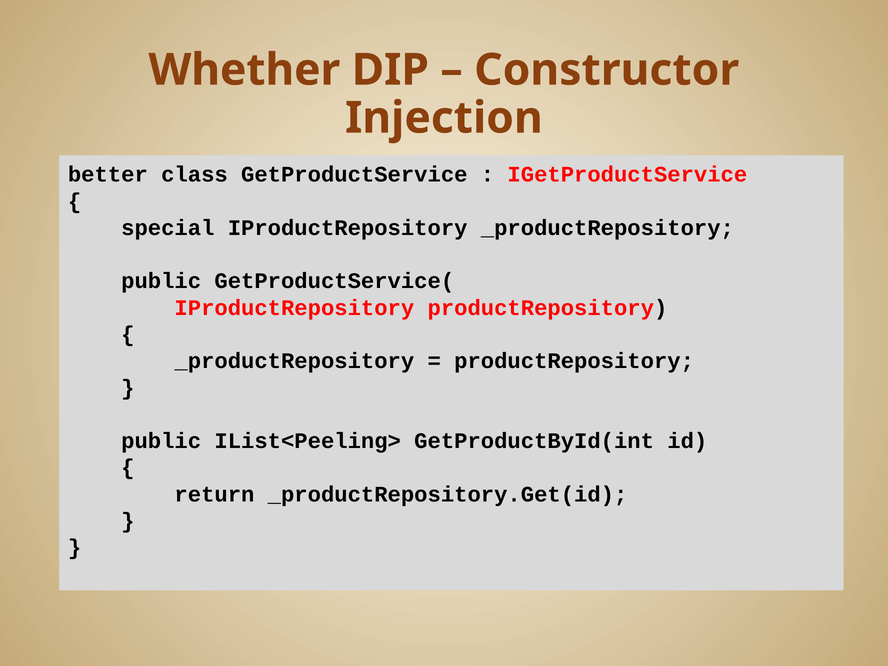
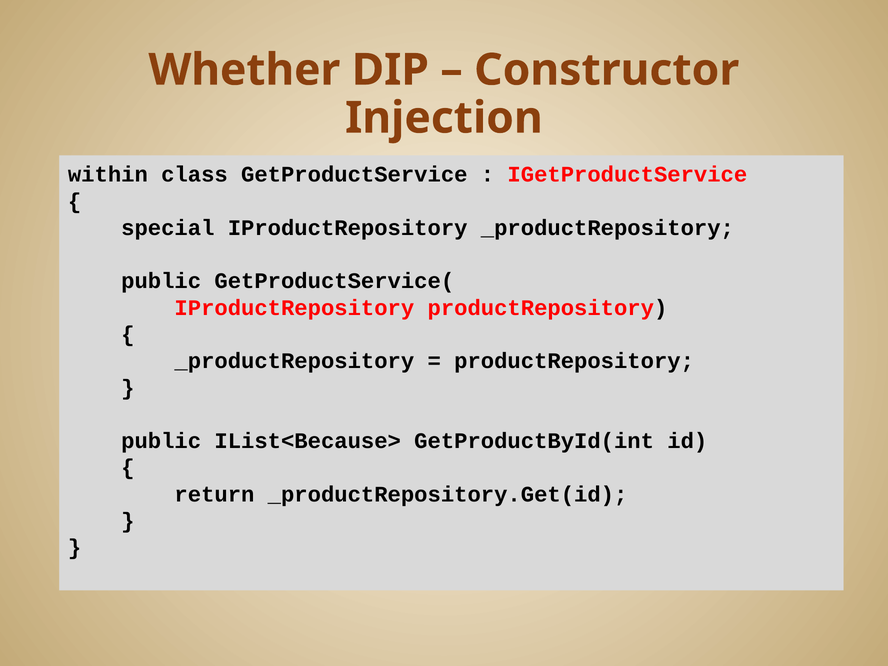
better: better -> within (108, 175)
IList<Peeling>: IList<Peeling> -> IList<Because> (308, 441)
